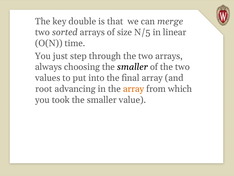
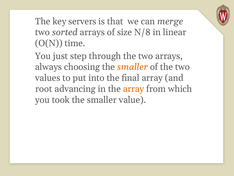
double: double -> servers (82, 21)
N/5: N/5 -> N/8 (142, 32)
smaller colour: black -> orange (132, 67)
